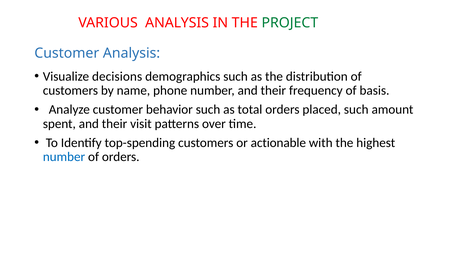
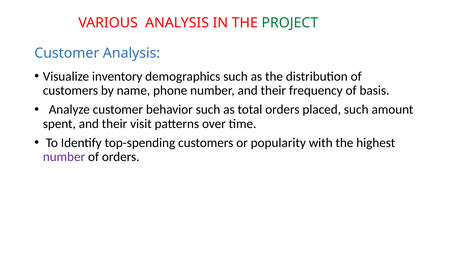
decisions: decisions -> inventory (117, 76)
actionable: actionable -> popularity (278, 142)
number colour: blue -> purple (64, 157)
